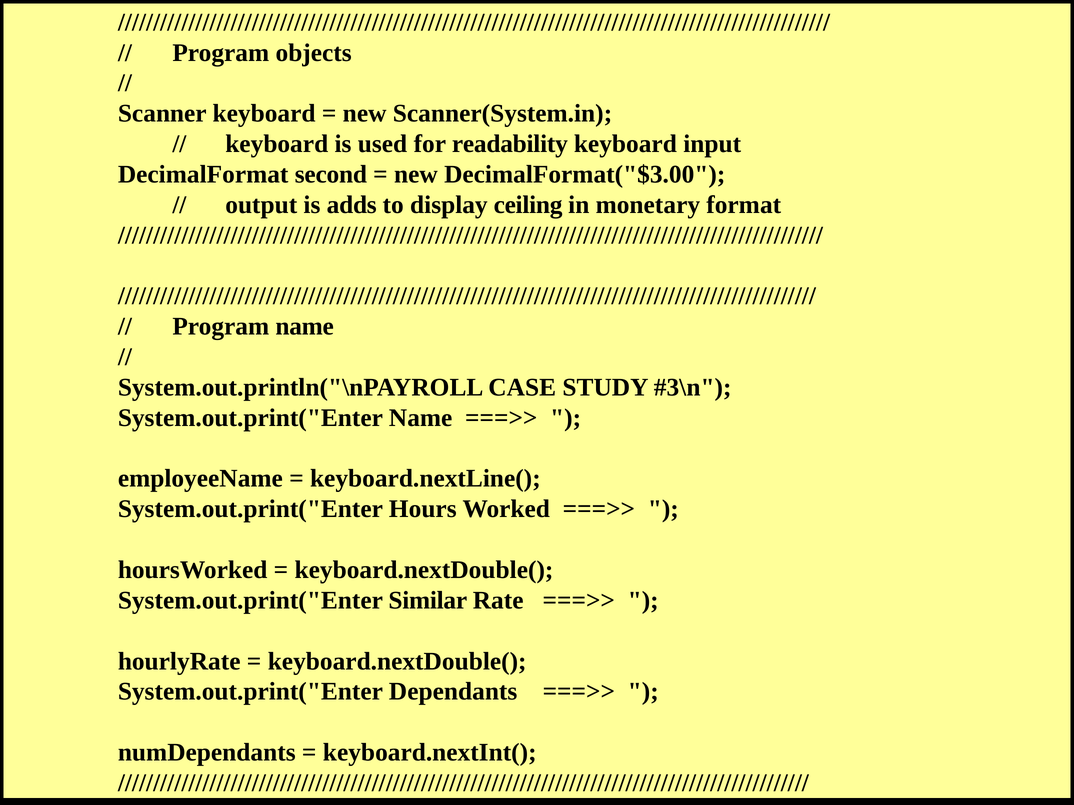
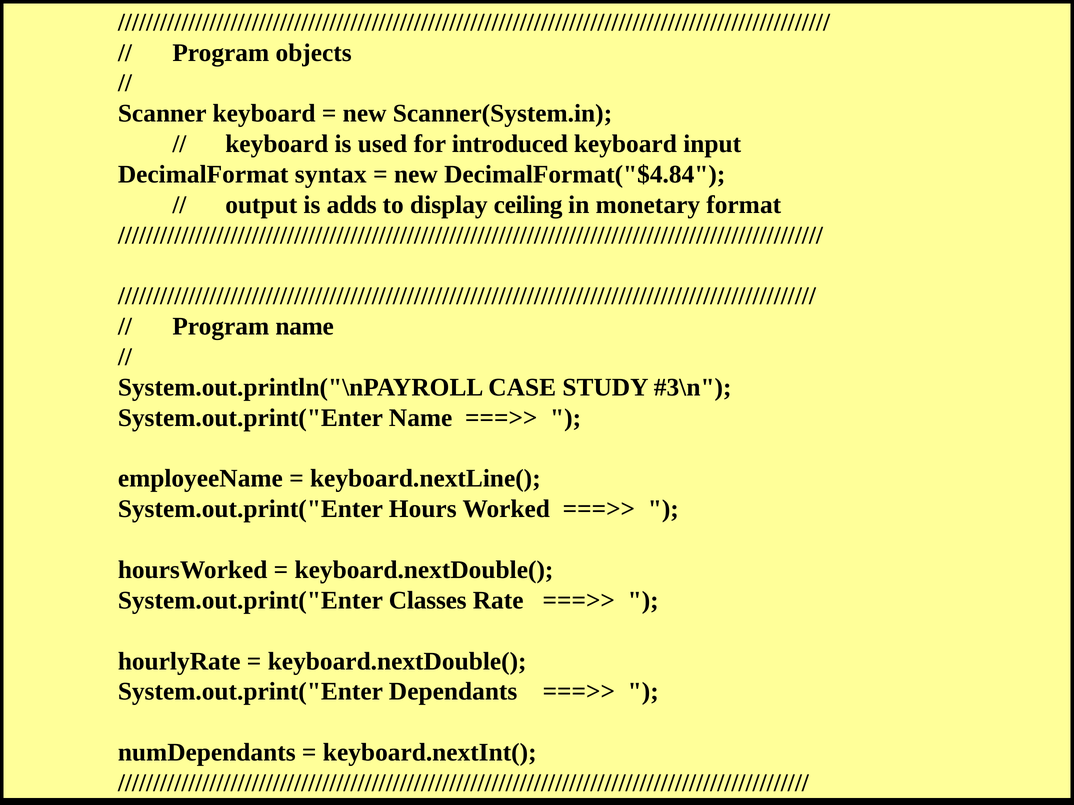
readability: readability -> introduced (510, 144)
second: second -> syntax (331, 174)
DecimalFormat("$3.00: DecimalFormat("$3.00 -> DecimalFormat("$4.84 (585, 174)
Similar: Similar -> Classes (428, 601)
